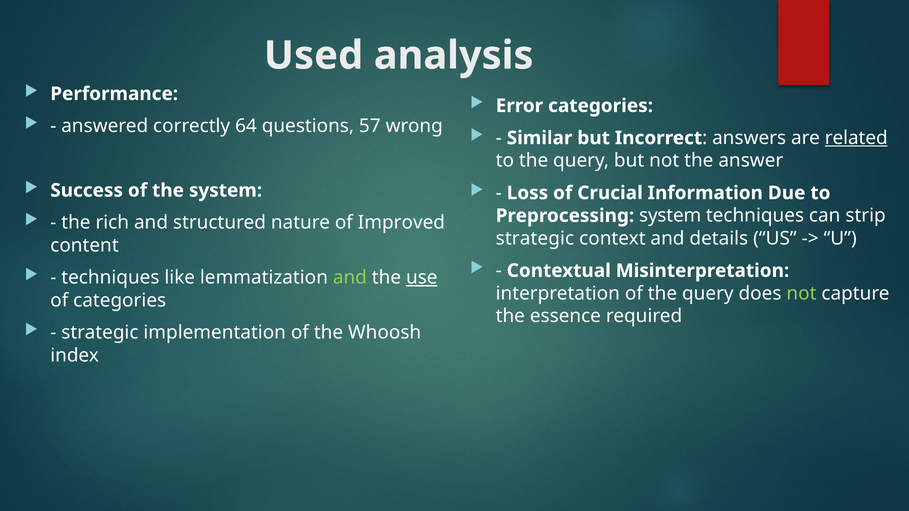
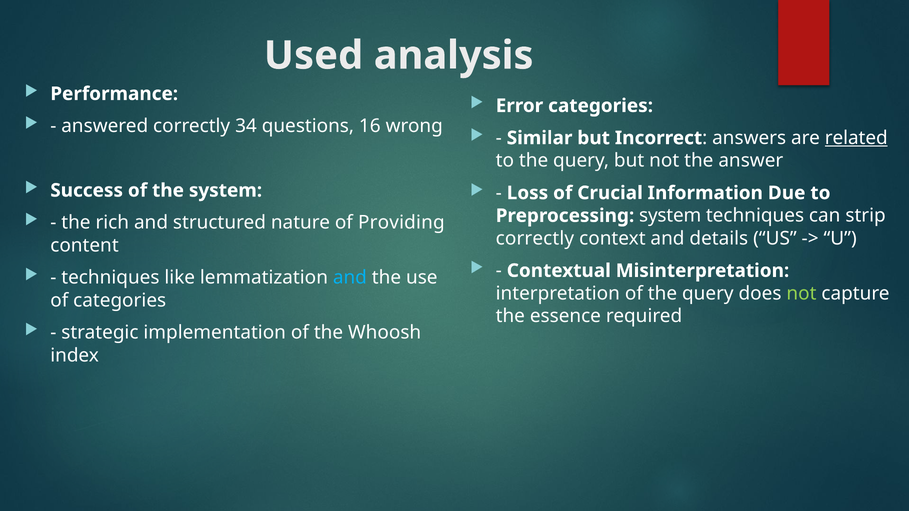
64: 64 -> 34 (246, 126)
57: 57 -> 16 (370, 126)
Improved: Improved -> Providing (401, 223)
strategic: strategic -> correctly (535, 239)
and colour: light green -> light blue (350, 278)
use underline: present -> none (422, 278)
